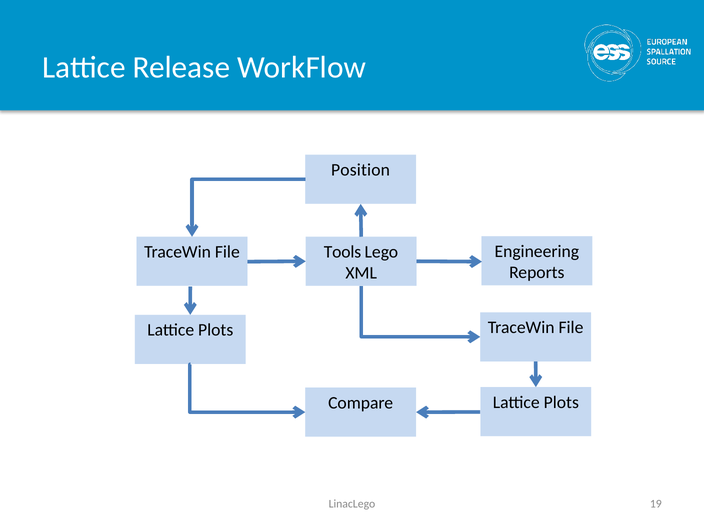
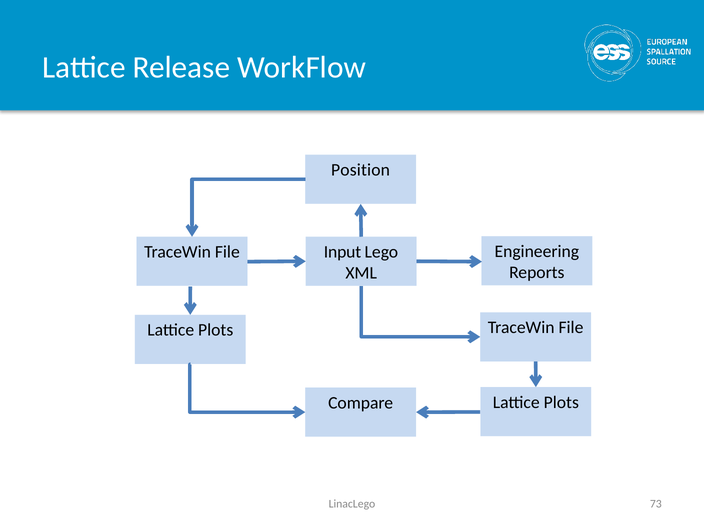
Tools: Tools -> Input (343, 252)
19: 19 -> 73 (656, 504)
